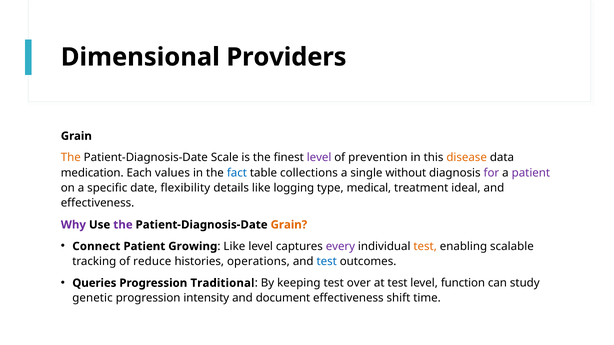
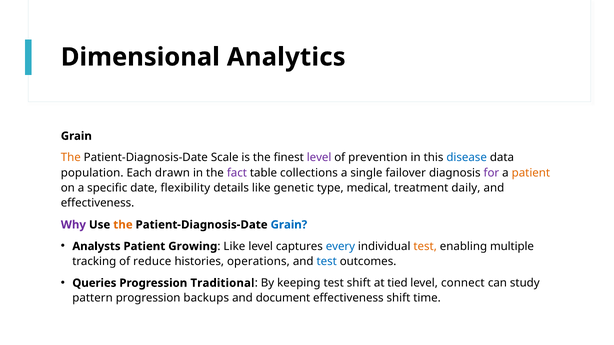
Providers: Providers -> Analytics (286, 57)
disease colour: orange -> blue (467, 158)
medication: medication -> population (92, 173)
values: values -> drawn (172, 173)
fact colour: blue -> purple (237, 173)
without: without -> failover (406, 173)
patient colour: purple -> orange (531, 173)
logging: logging -> genetic (294, 188)
ideal: ideal -> daily (466, 188)
the colour: purple -> orange (123, 225)
Grain colour: orange -> blue (289, 225)
Connect: Connect -> Analysts (96, 247)
every colour: purple -> blue (340, 247)
scalable: scalable -> multiple (512, 247)
test over: over -> shift (359, 283)
at test: test -> tied (397, 283)
function: function -> connect (463, 283)
genetic: genetic -> pattern (93, 299)
intensity: intensity -> backups (206, 299)
